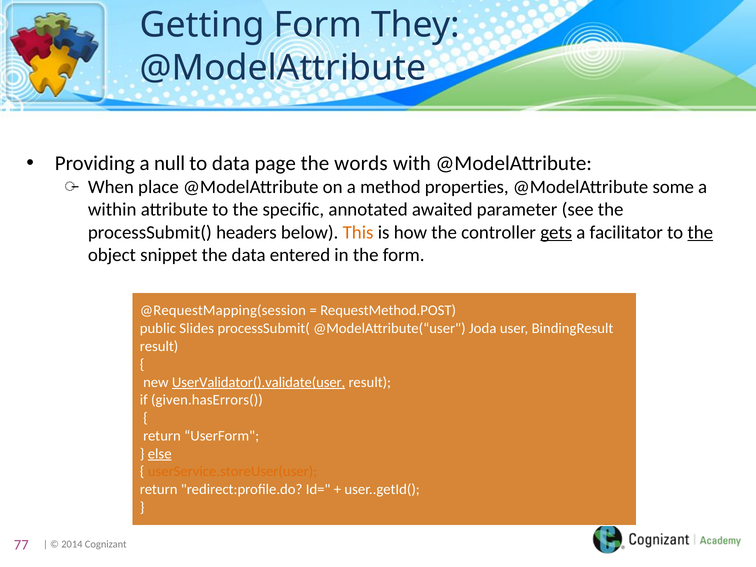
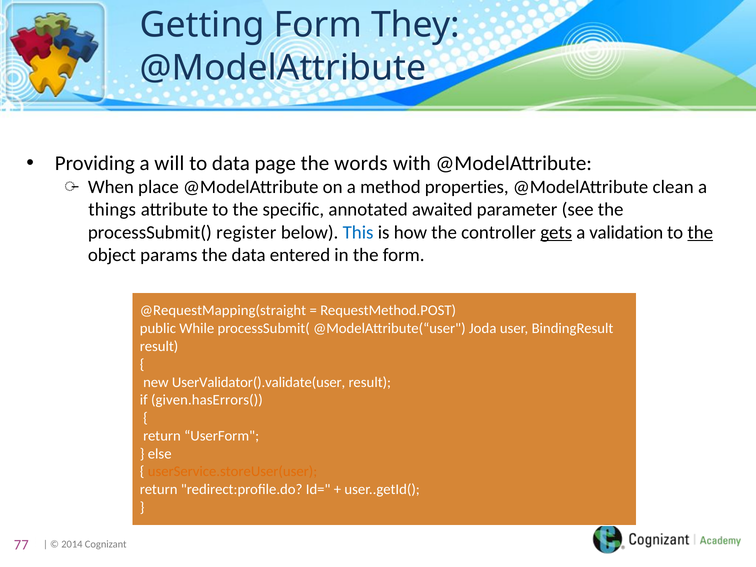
null: null -> will (169, 163)
some: some -> clean (673, 187)
within: within -> things (112, 210)
headers: headers -> register (246, 232)
This colour: orange -> blue (358, 232)
facilitator: facilitator -> validation (626, 232)
snippet: snippet -> params (169, 255)
@RequestMapping(session: @RequestMapping(session -> @RequestMapping(straight (223, 311)
Slides: Slides -> While (197, 329)
UserValidator().validate(user underline: present -> none (259, 382)
else underline: present -> none (160, 454)
